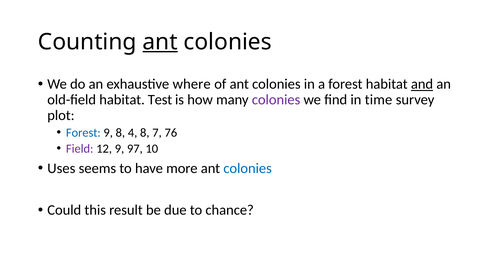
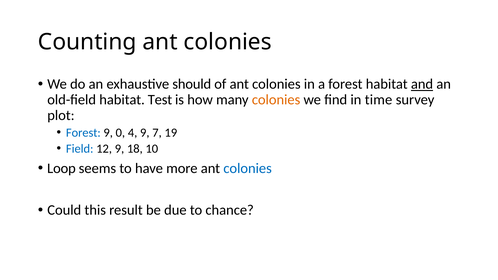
ant underline: present -> none (160, 42)
where: where -> should (192, 84)
colonies colour: purple -> orange (276, 100)
9 8: 8 -> 0 (120, 133)
4 8: 8 -> 9 (145, 133)
76: 76 -> 19 (171, 133)
Field colour: purple -> blue (80, 149)
97: 97 -> 18 (135, 149)
Uses: Uses -> Loop (61, 169)
